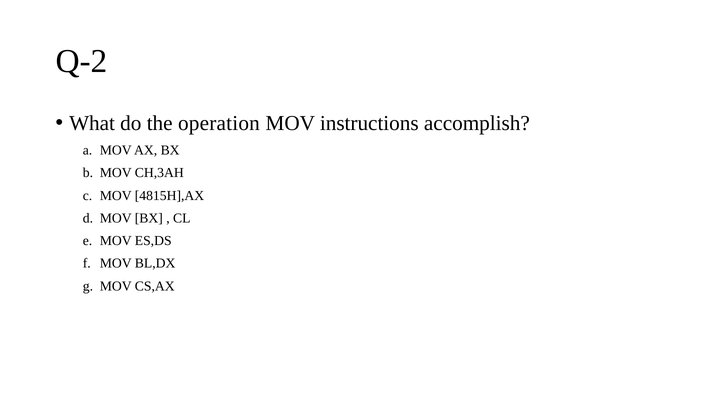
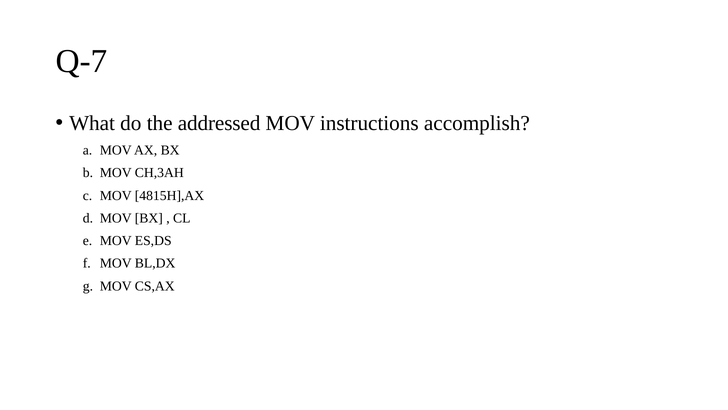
Q-2: Q-2 -> Q-7 (81, 61)
operation: operation -> addressed (219, 123)
